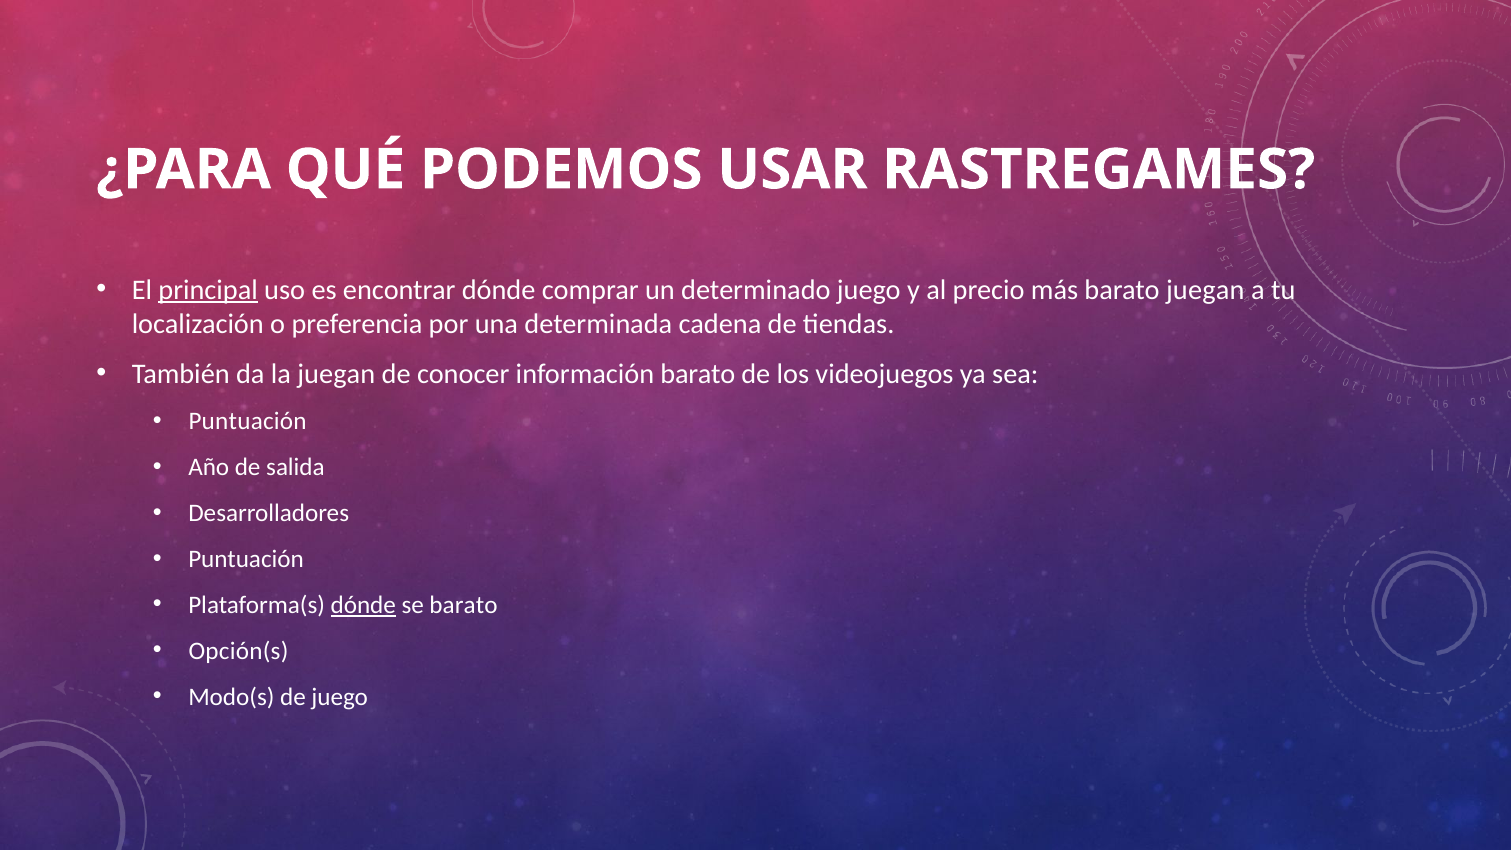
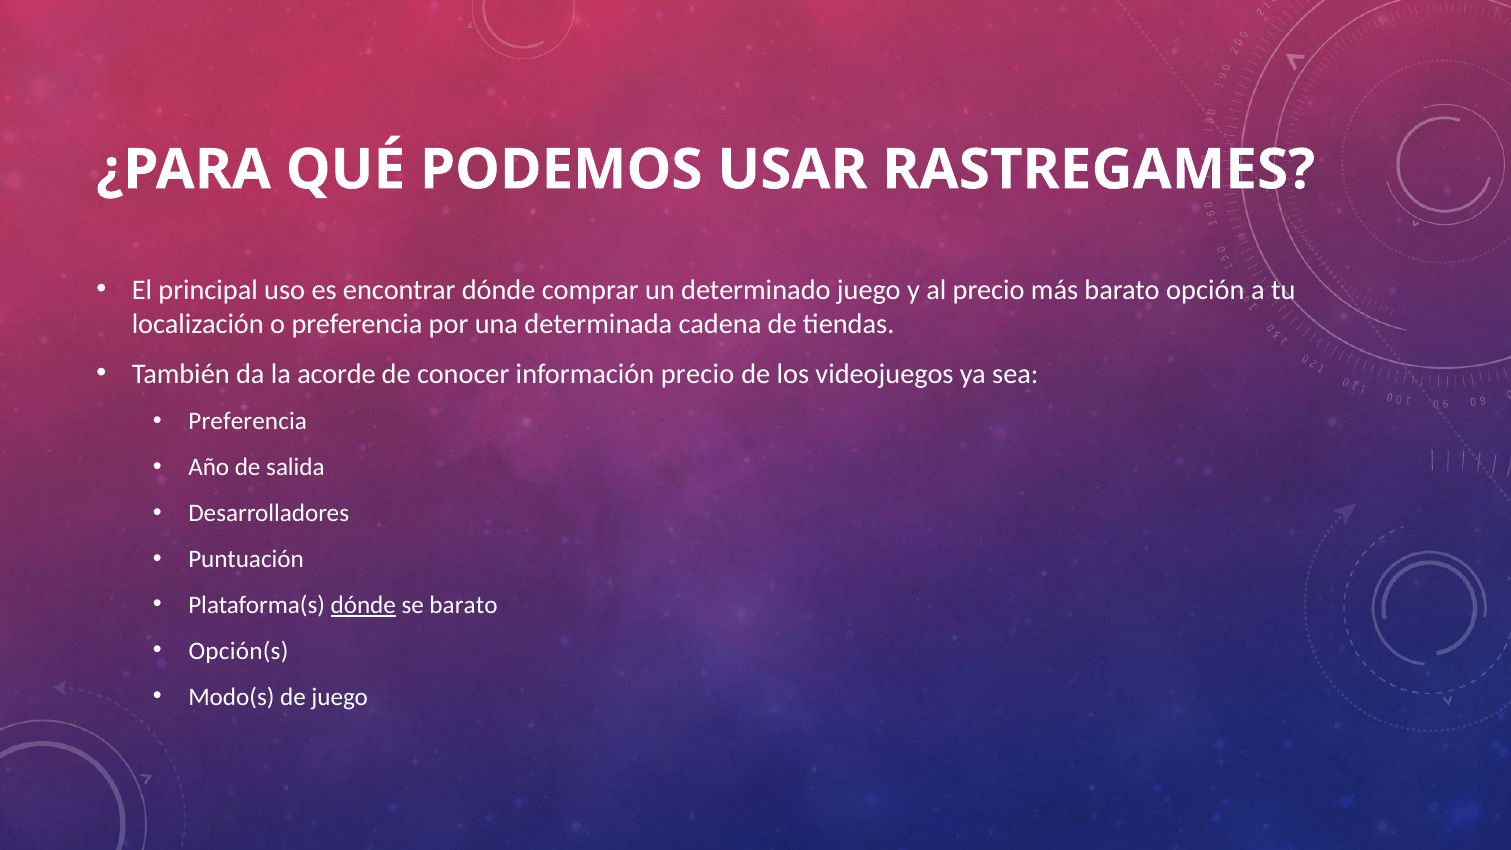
principal underline: present -> none (208, 290)
barato juegan: juegan -> opción (1205, 290)
la juegan: juegan -> acorde (336, 374)
información barato: barato -> precio (698, 374)
Puntuación: Puntuación -> Preferencia (248, 421)
